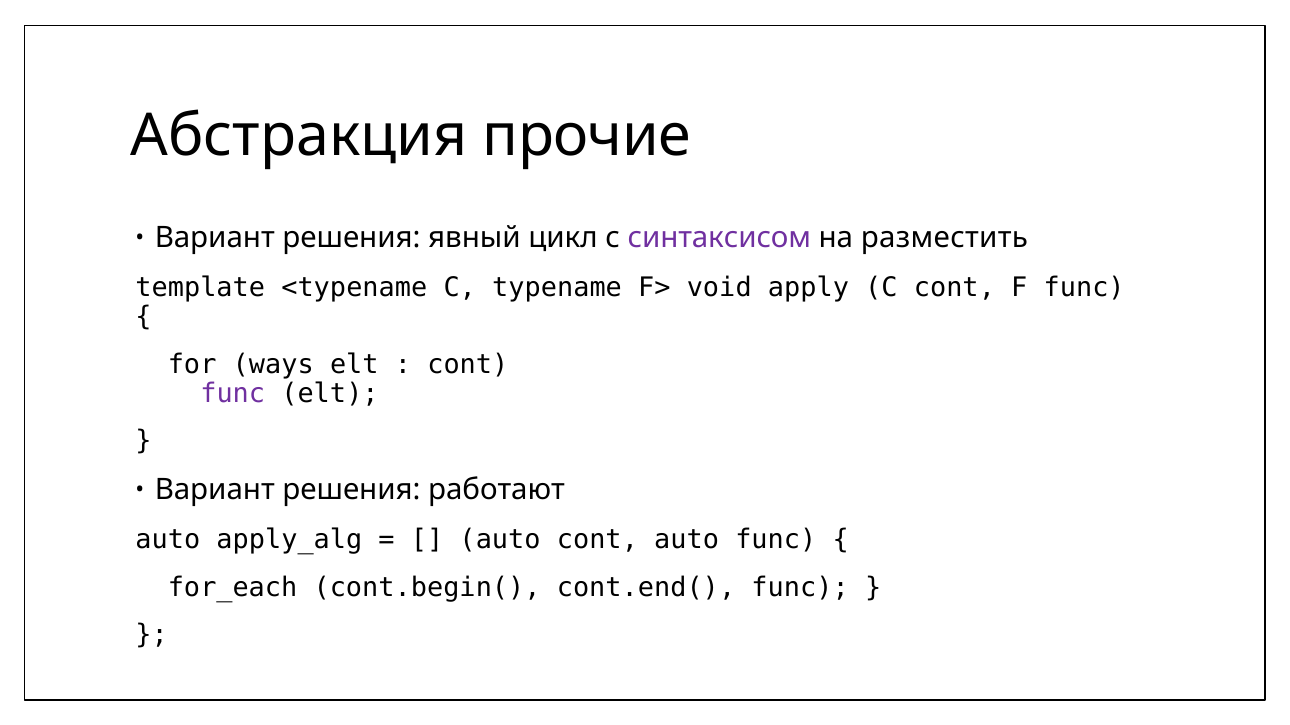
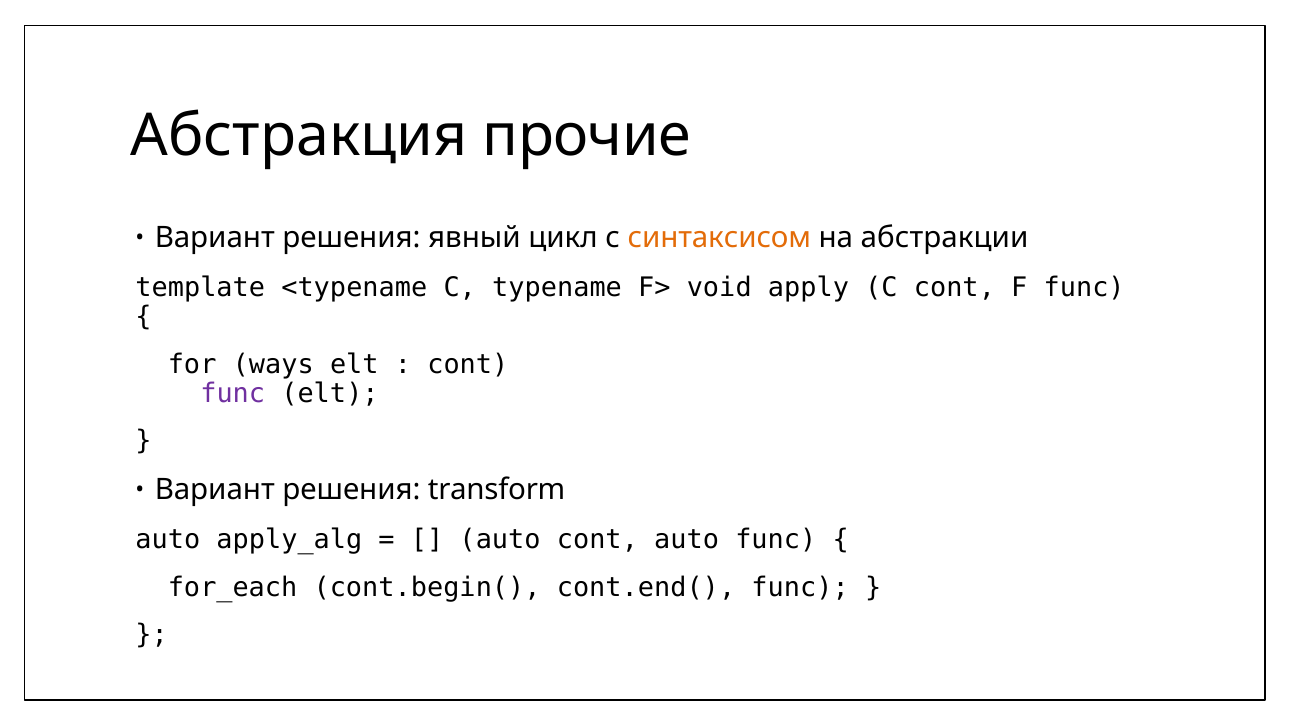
синтаксисом colour: purple -> orange (719, 238)
разместить: разместить -> абстракции (945, 238)
работают: работают -> transform (497, 491)
